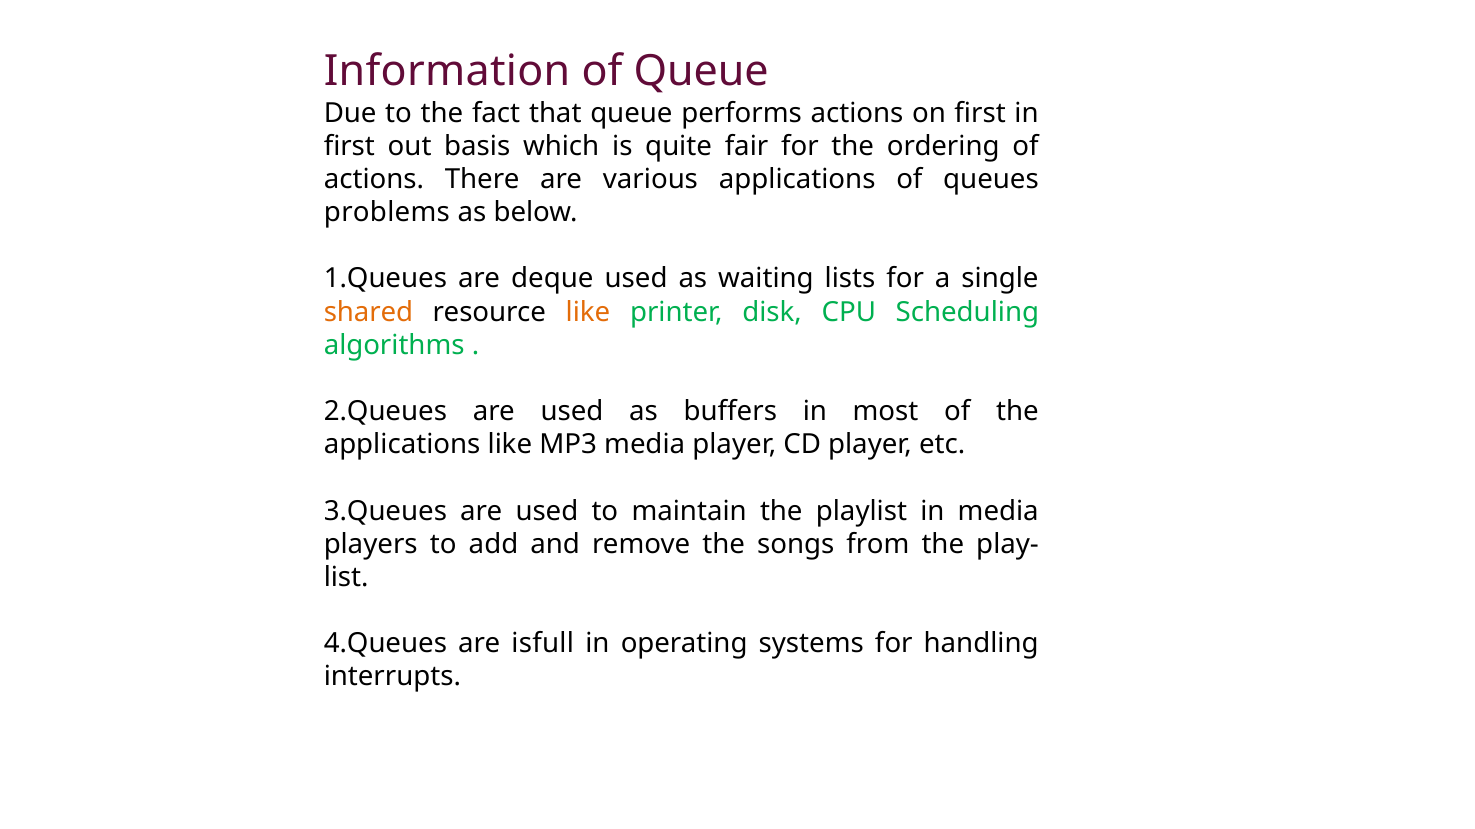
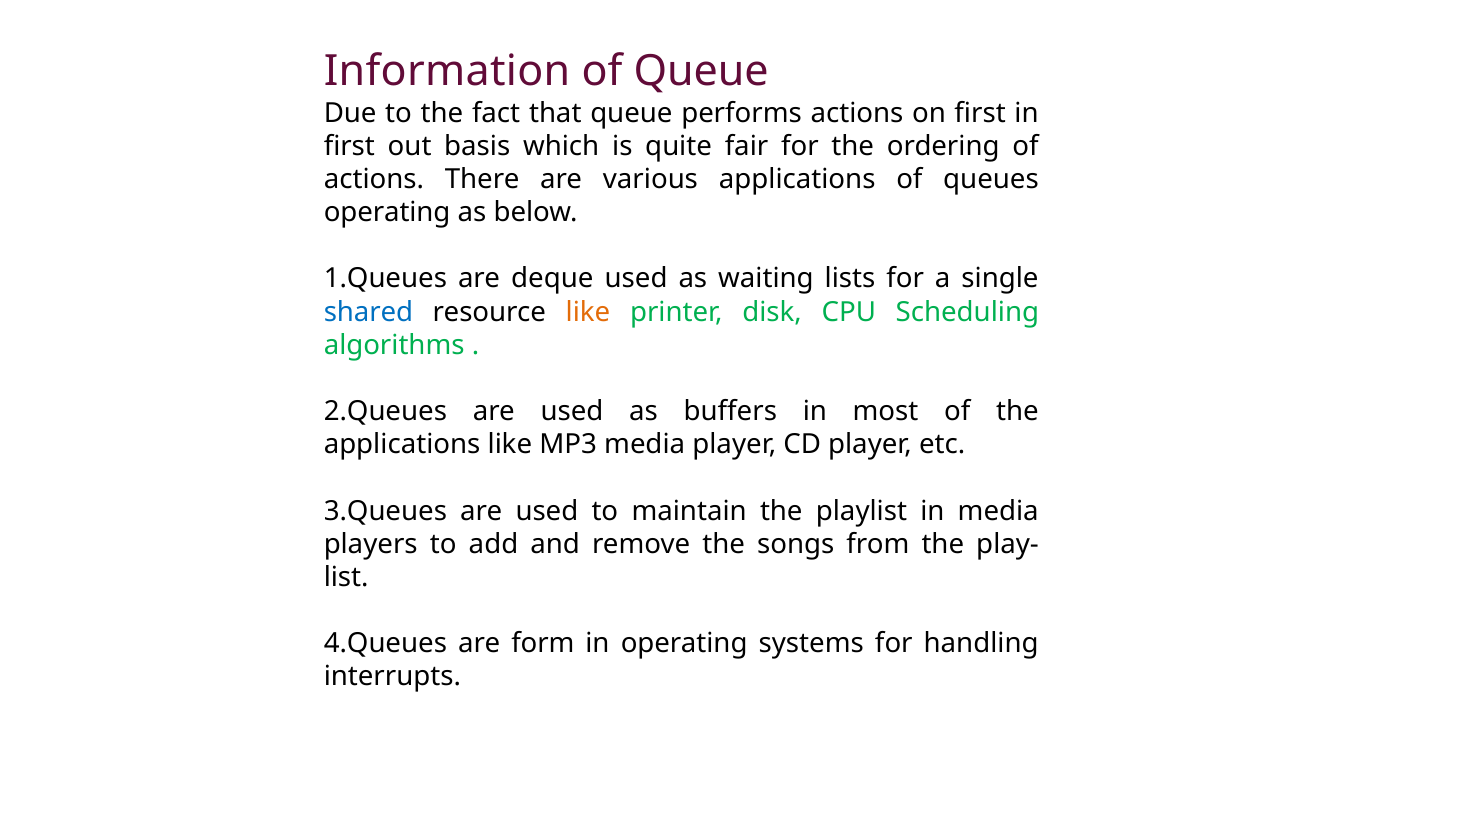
problems: problems -> operating (387, 213)
shared colour: orange -> blue (368, 312)
isfull: isfull -> form (543, 644)
